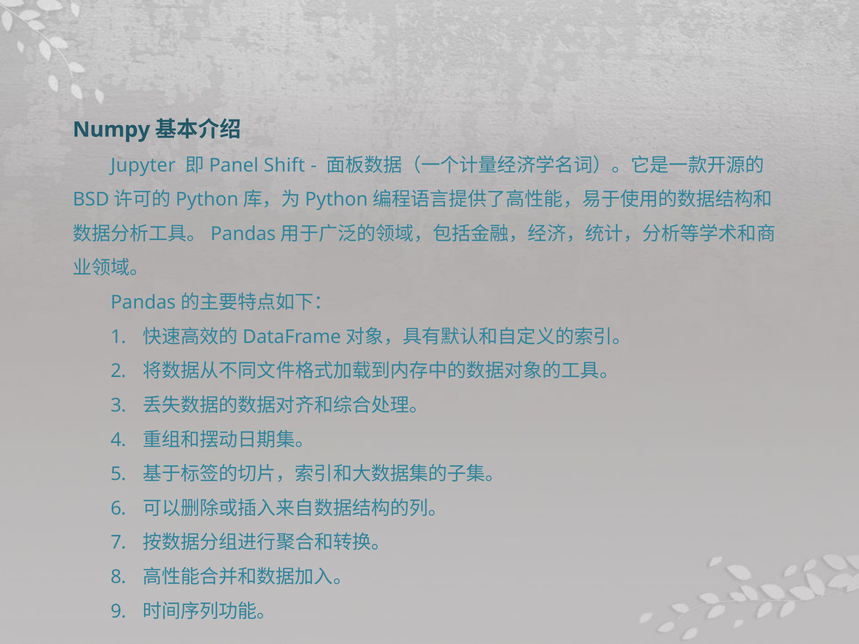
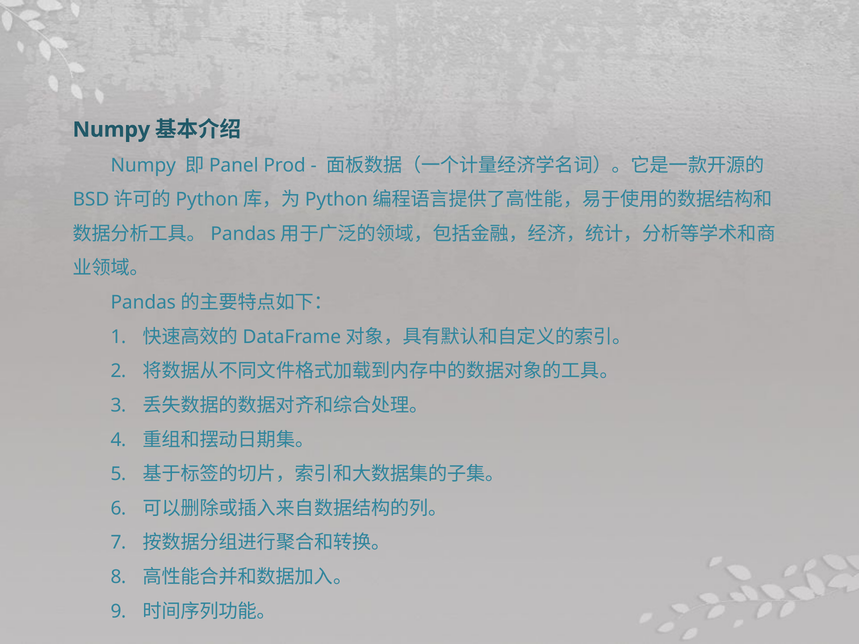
Jupyter: Jupyter -> Numpy (143, 165)
Shift: Shift -> Prod (285, 165)
